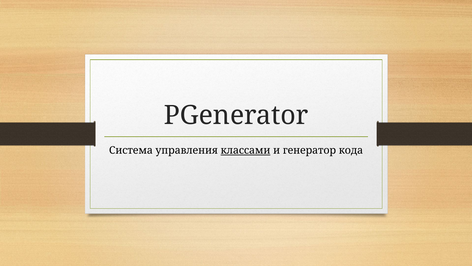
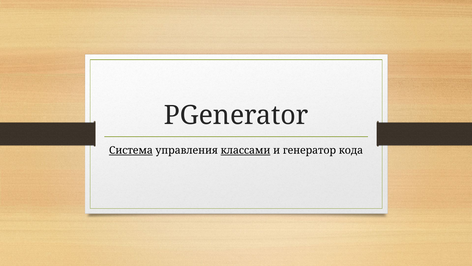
Система underline: none -> present (131, 150)
